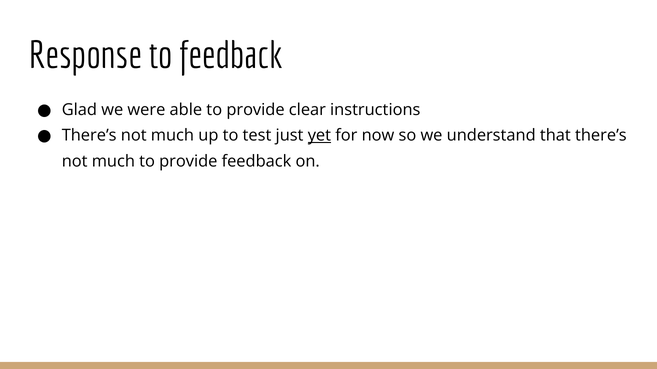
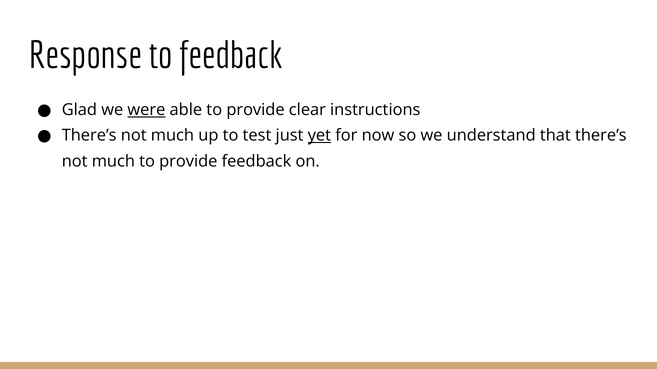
were underline: none -> present (146, 110)
